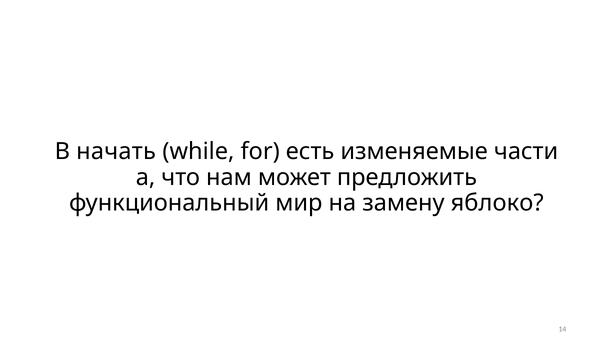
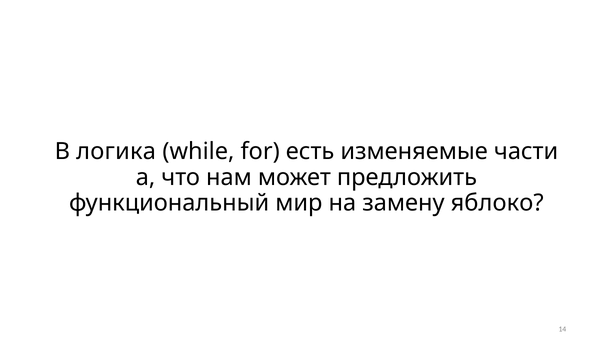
начать: начать -> логика (116, 152)
